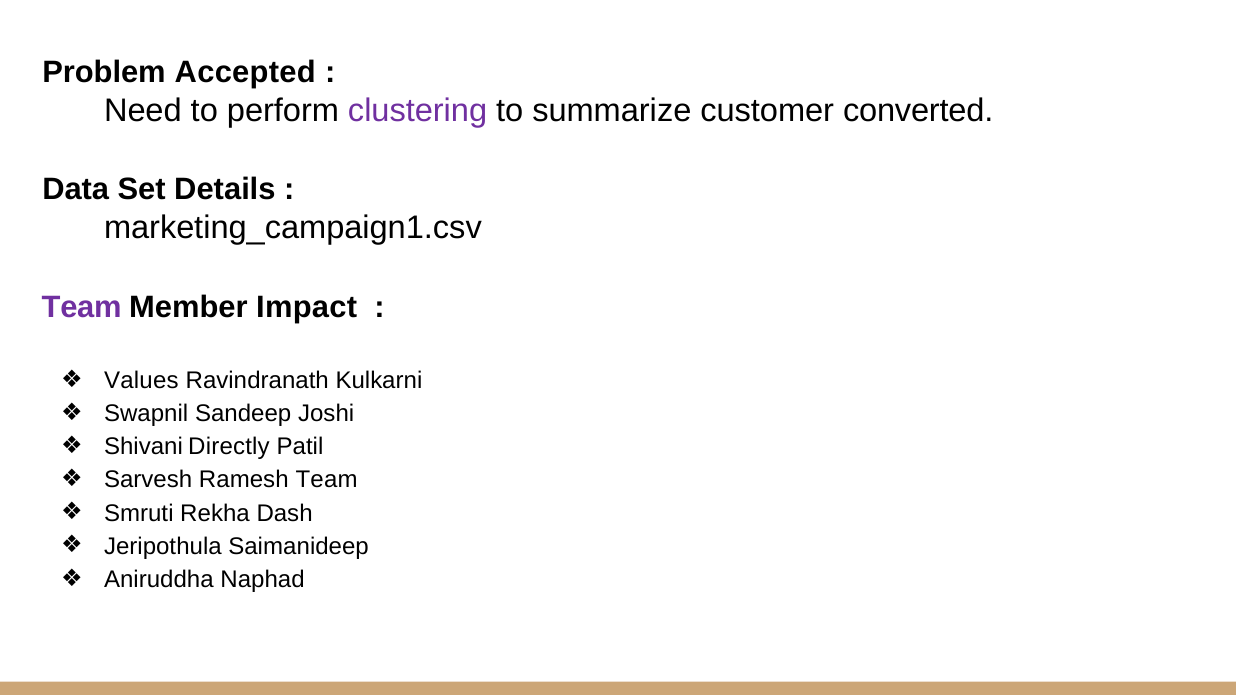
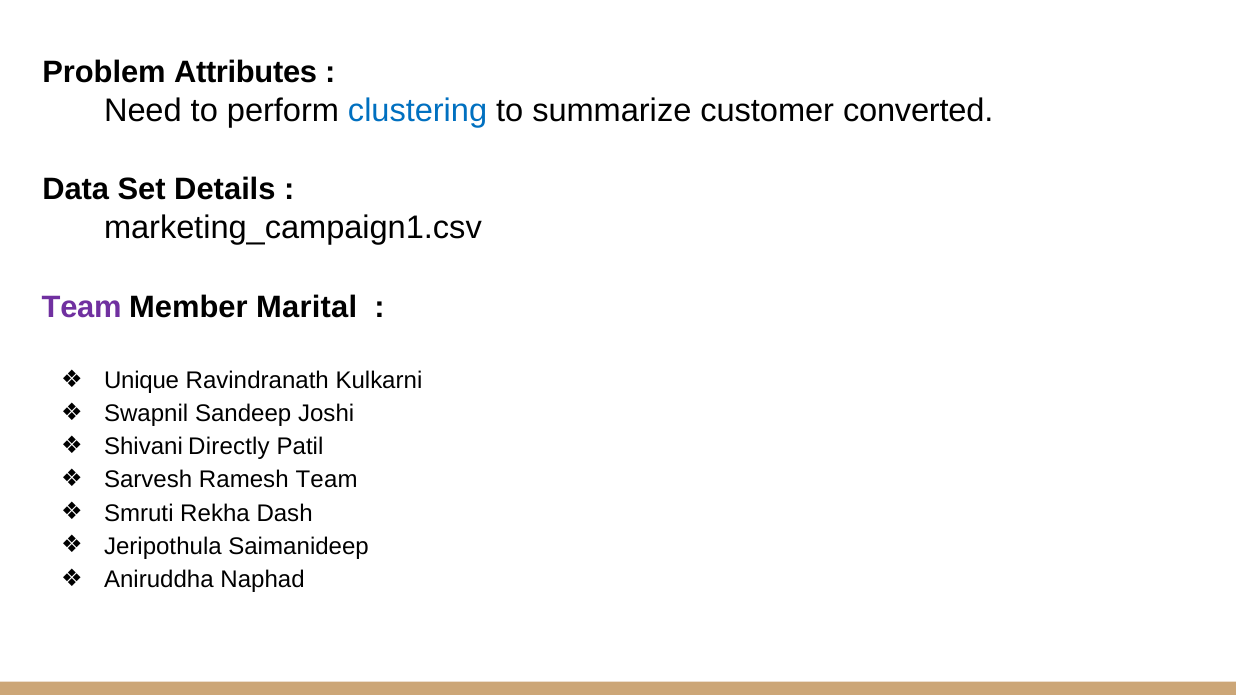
Accepted: Accepted -> Attributes (246, 72)
clustering colour: purple -> blue (418, 110)
Impact: Impact -> Marital (307, 307)
Values: Values -> Unique (142, 381)
